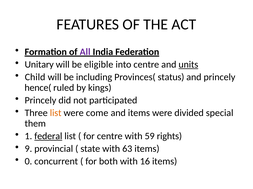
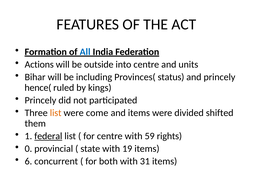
All colour: purple -> blue (85, 52)
Unitary: Unitary -> Actions (39, 65)
eligible: eligible -> outside (99, 65)
units underline: present -> none (188, 65)
Child: Child -> Bihar (35, 77)
special: special -> shifted (220, 113)
9: 9 -> 0 (28, 149)
63: 63 -> 19 (127, 149)
0: 0 -> 6 (28, 162)
16: 16 -> 31 (145, 162)
